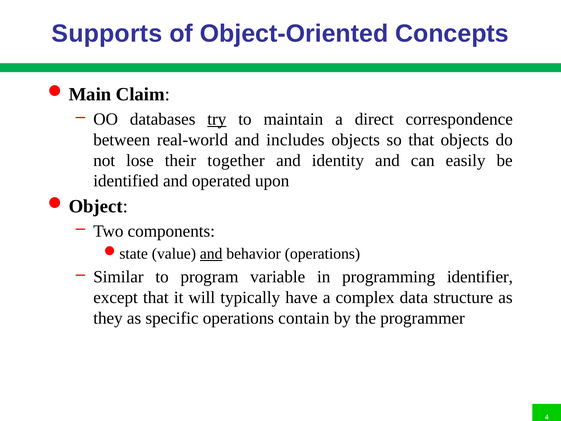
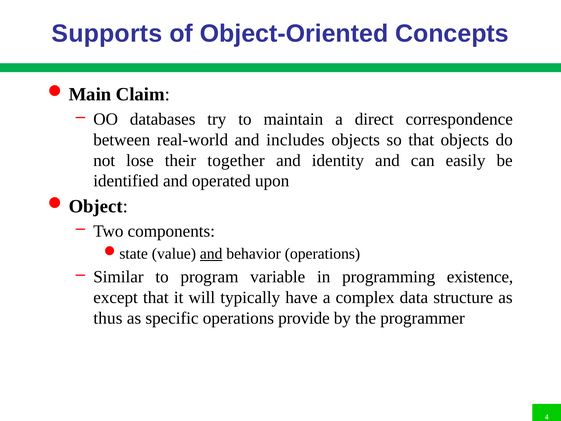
try underline: present -> none (217, 119)
identifier: identifier -> existence (480, 277)
they: they -> thus (108, 318)
contain: contain -> provide (304, 318)
